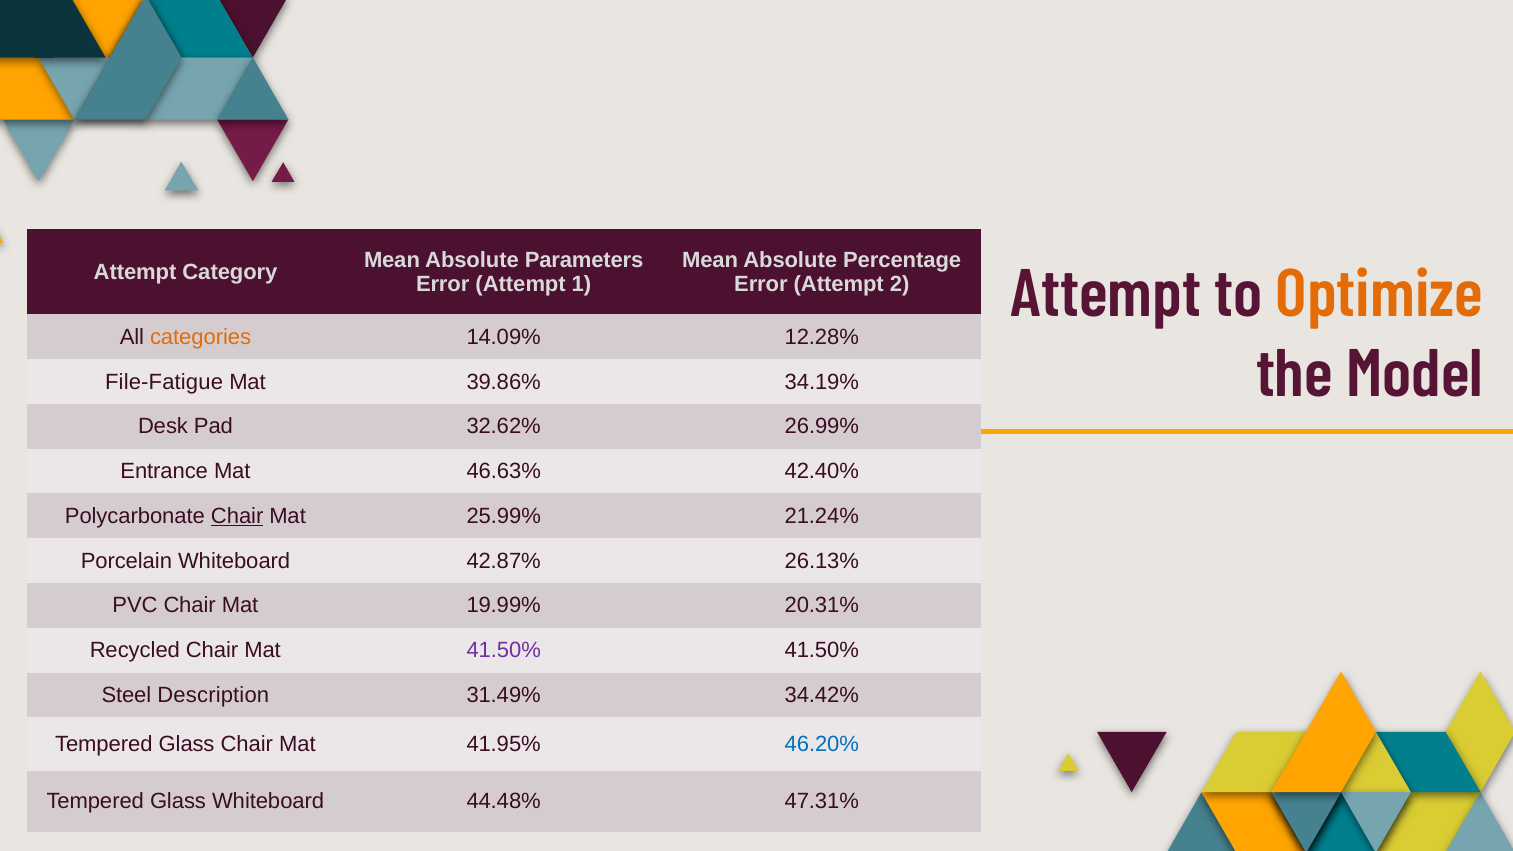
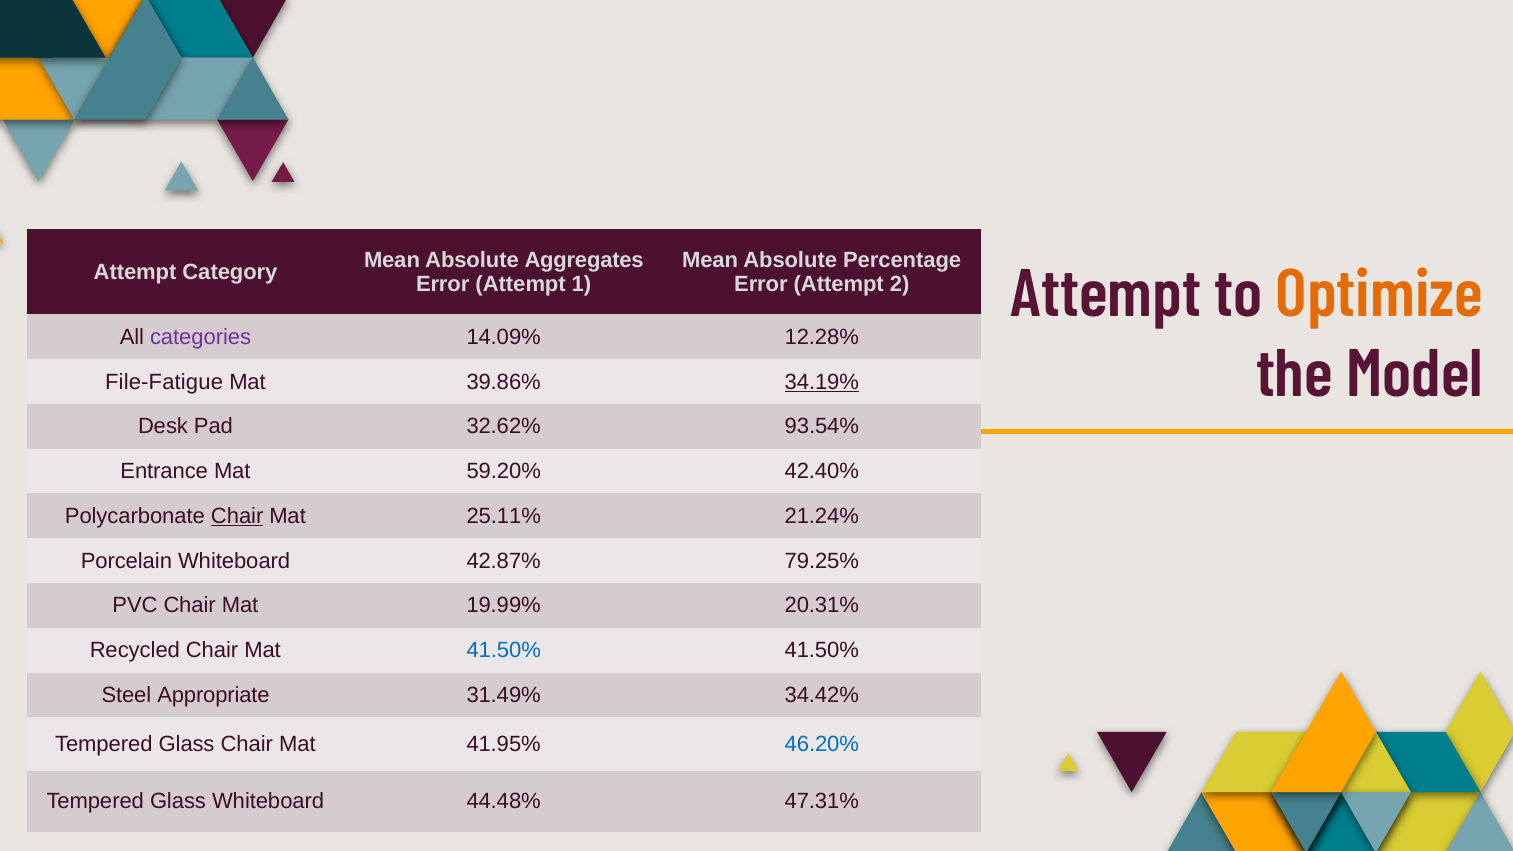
Parameters: Parameters -> Aggregates (584, 260)
categories colour: orange -> purple (201, 337)
34.19% underline: none -> present (822, 382)
26.99%: 26.99% -> 93.54% (822, 427)
46.63%: 46.63% -> 59.20% (504, 471)
25.99%: 25.99% -> 25.11% (504, 516)
26.13%: 26.13% -> 79.25% (822, 561)
41.50% colour: purple -> blue (504, 651)
Description: Description -> Appropriate (213, 695)
